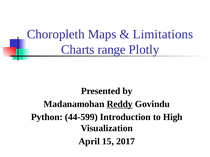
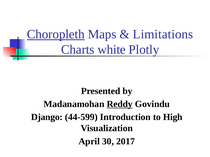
Choropleth underline: none -> present (56, 34)
range: range -> white (112, 50)
Python: Python -> Django (47, 117)
15: 15 -> 30 (108, 142)
